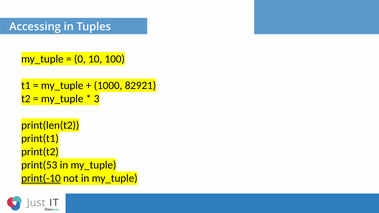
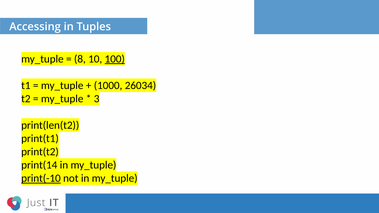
0: 0 -> 8 (80, 59)
100 underline: none -> present (115, 59)
82921: 82921 -> 26034 (140, 86)
print(53: print(53 -> print(14 (39, 165)
